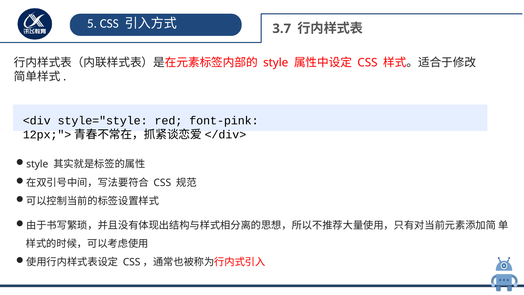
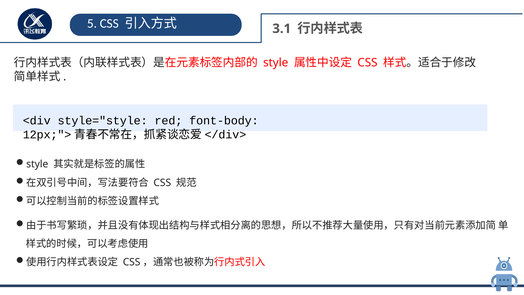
3.7: 3.7 -> 3.1 (282, 29)
font-pink: font-pink -> font-body (224, 120)
